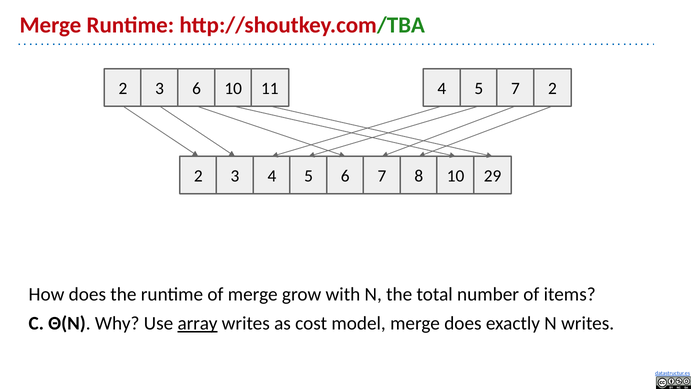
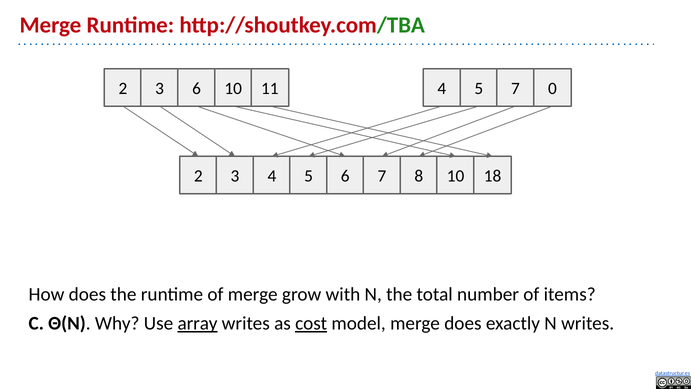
7 2: 2 -> 0 (552, 89)
29: 29 -> 18 (493, 176)
cost underline: none -> present (311, 323)
